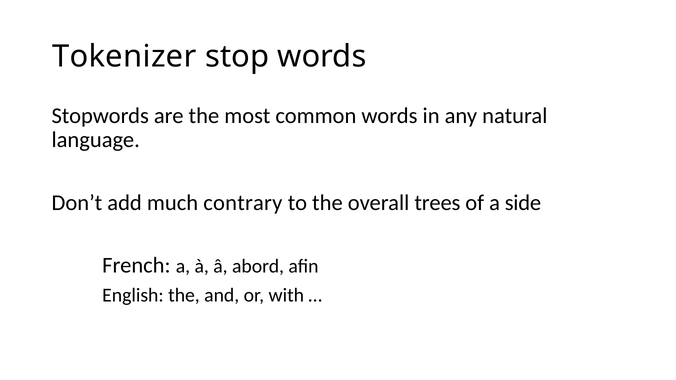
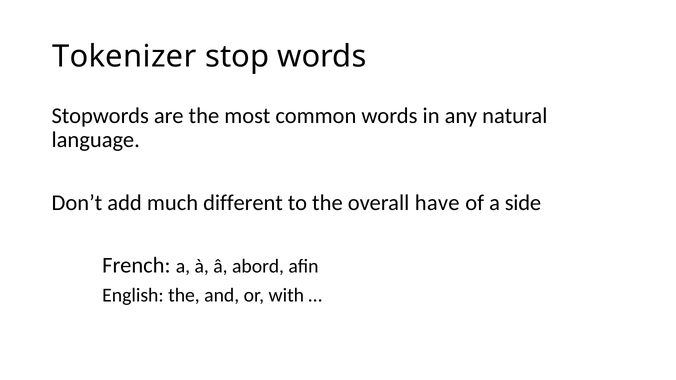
contrary: contrary -> different (243, 203)
trees: trees -> have (437, 203)
